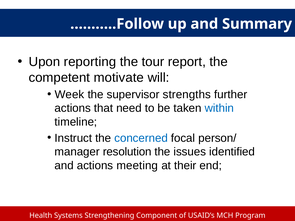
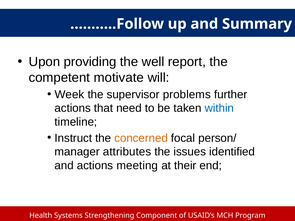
reporting: reporting -> providing (90, 62)
tour: tour -> well (153, 62)
strengths: strengths -> problems (187, 95)
concerned colour: blue -> orange (141, 138)
resolution: resolution -> attributes (127, 152)
